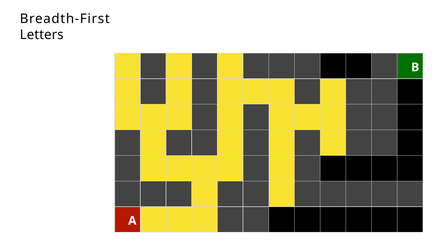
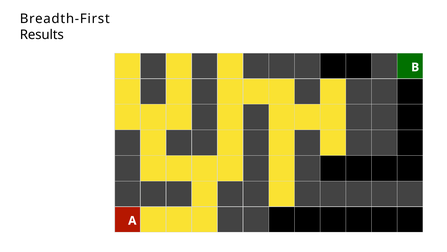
Letters: Letters -> Results (42, 35)
